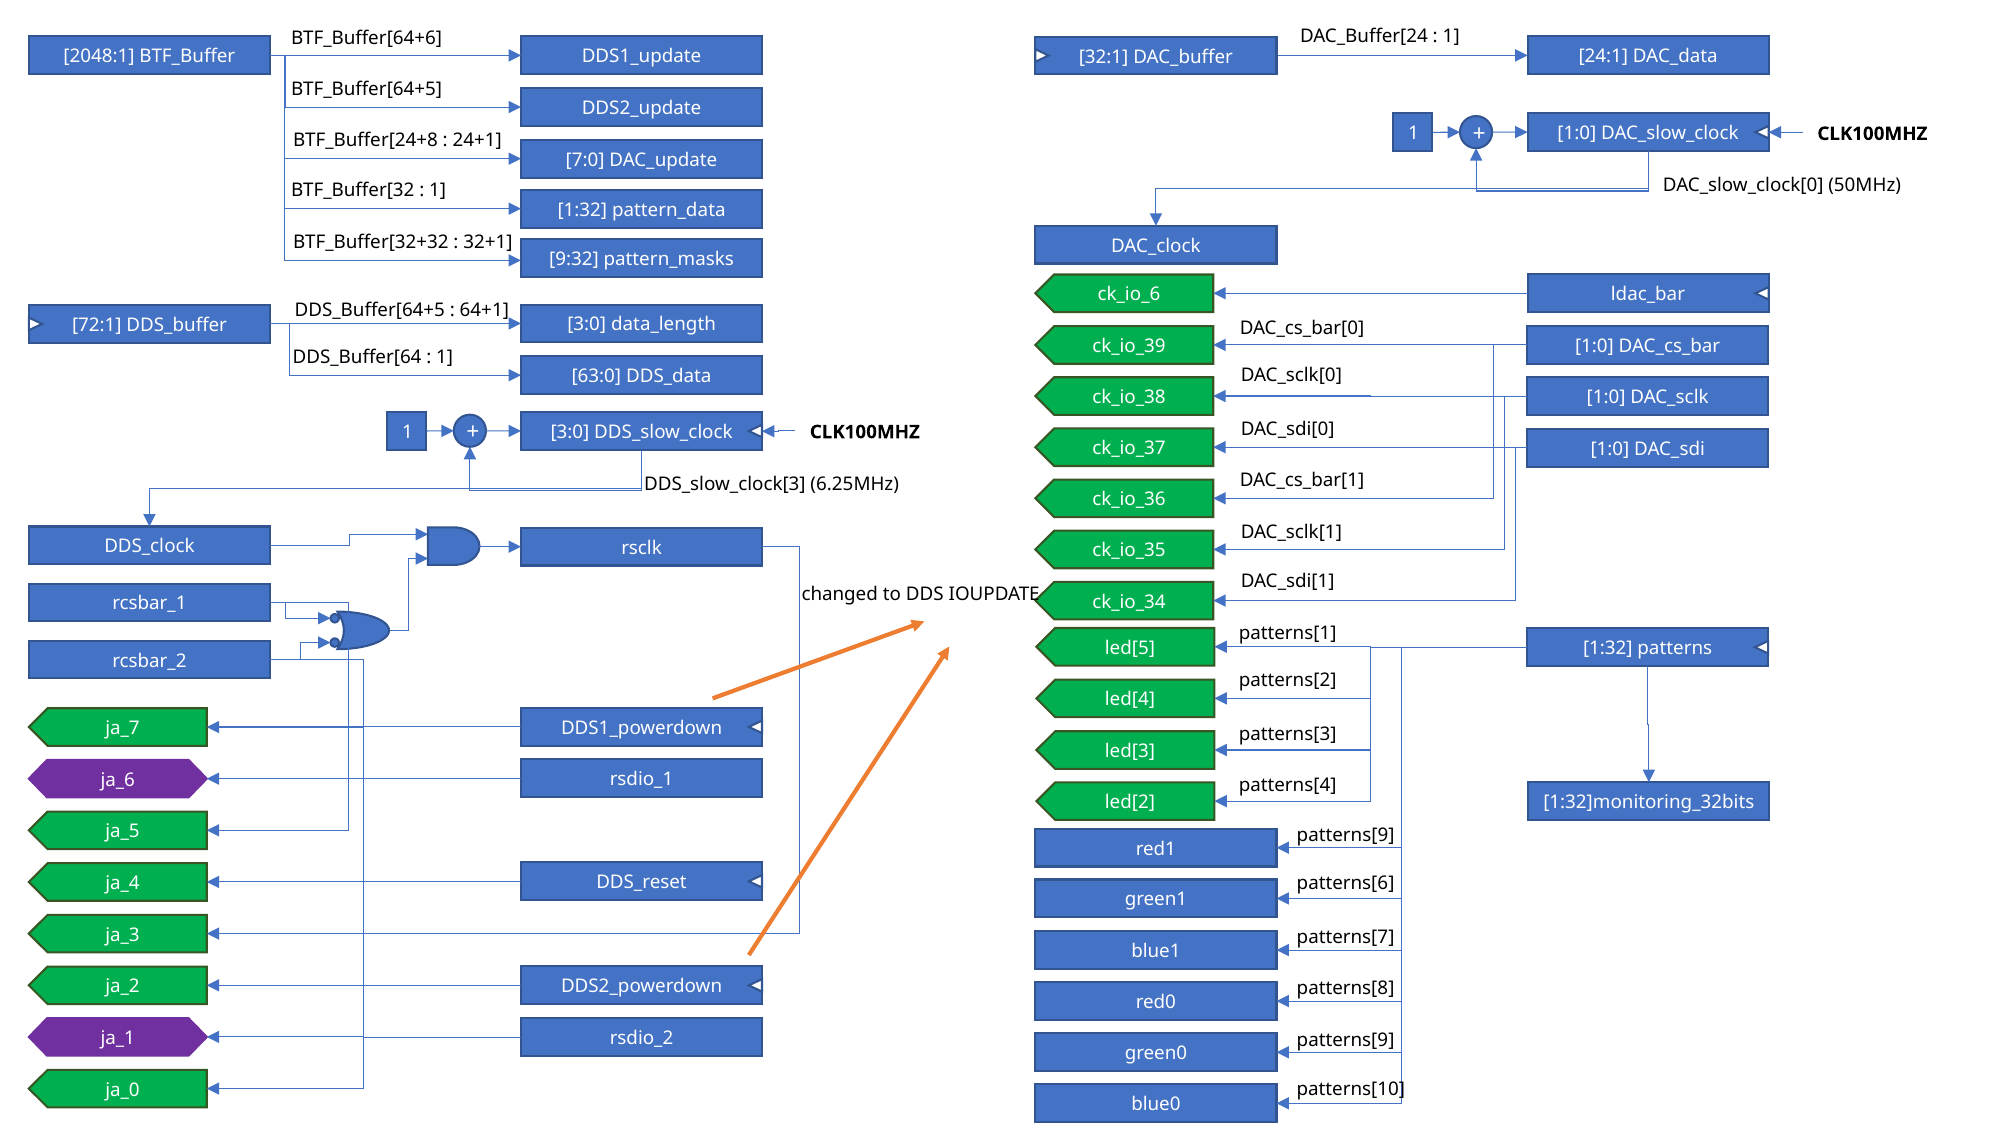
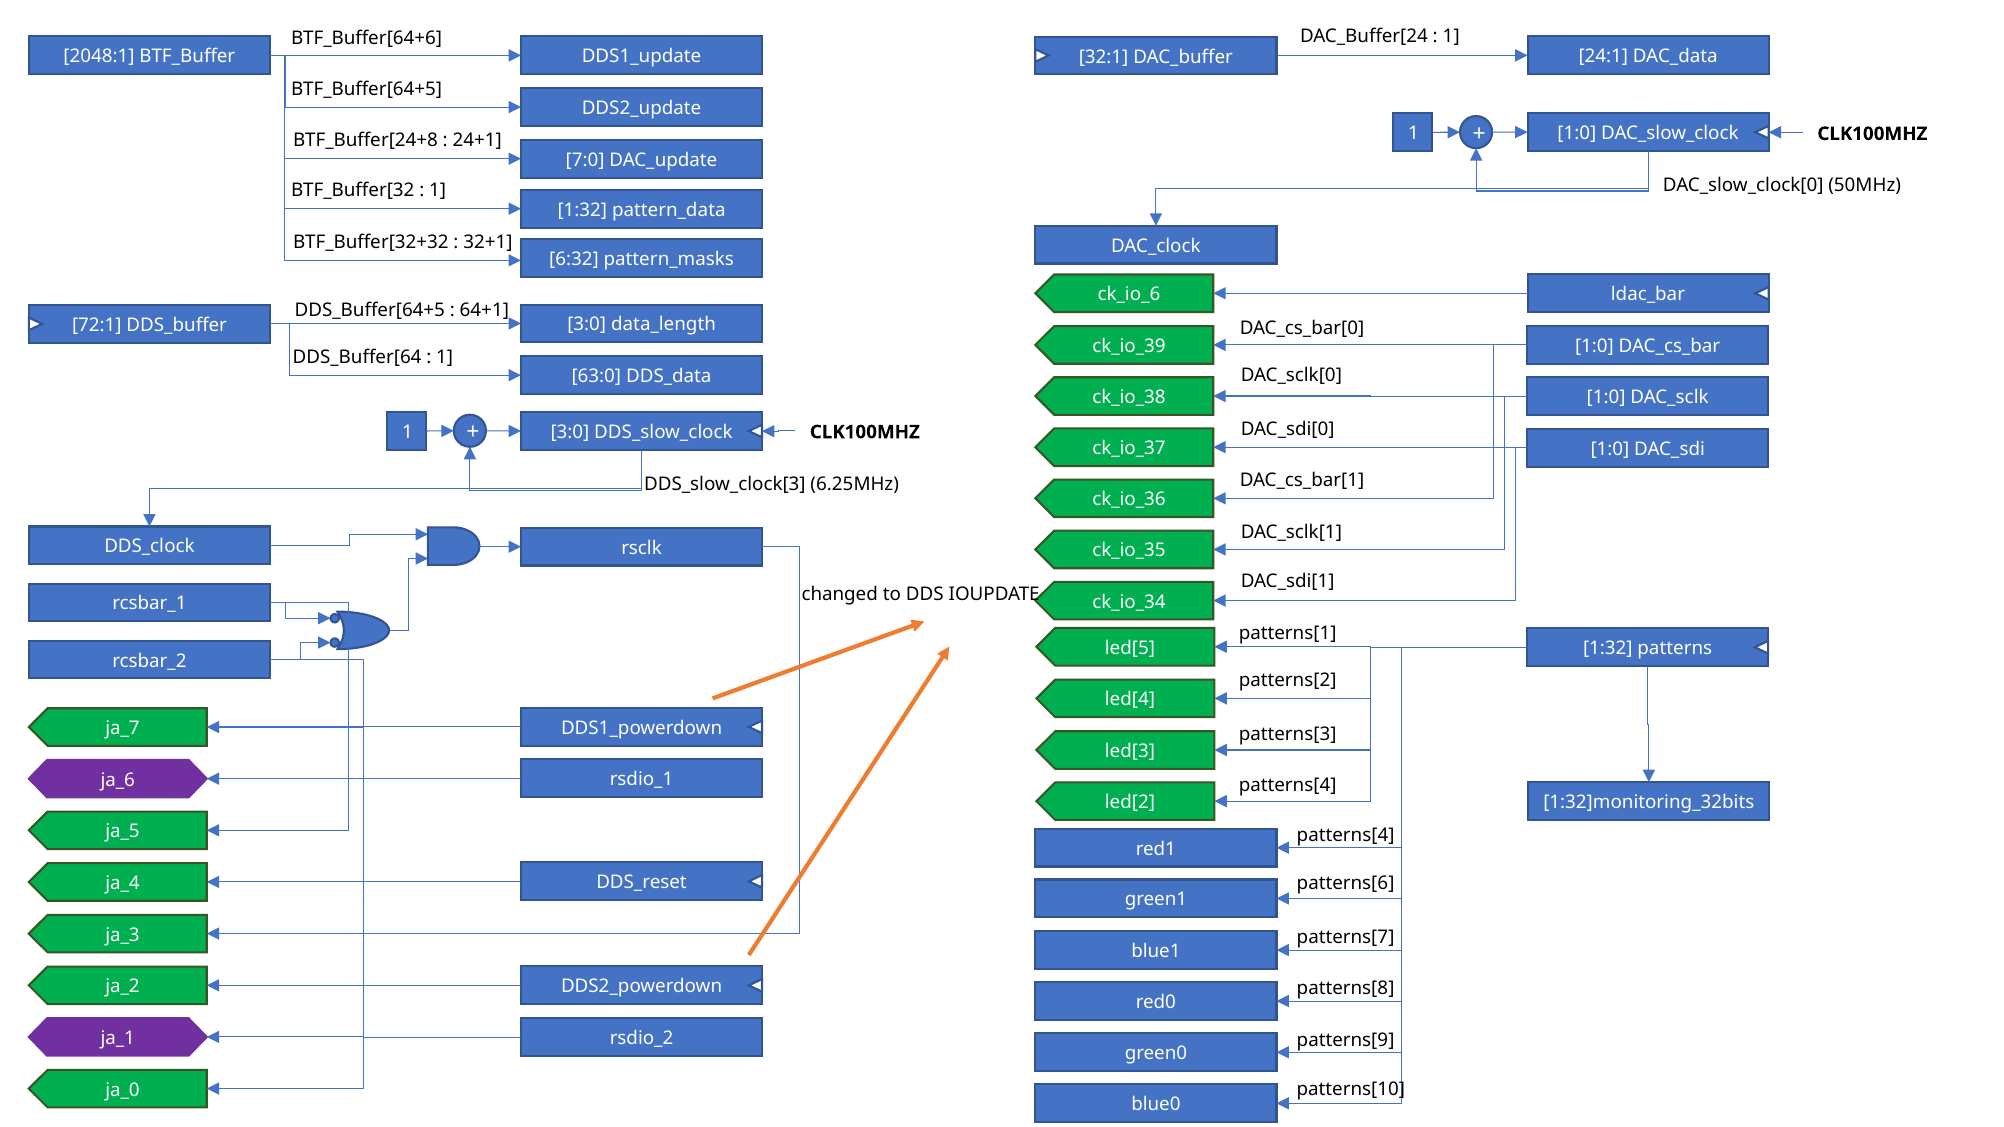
9:32: 9:32 -> 6:32 (574, 259)
patterns[9: patterns[9 -> patterns[4 (1346, 836)
